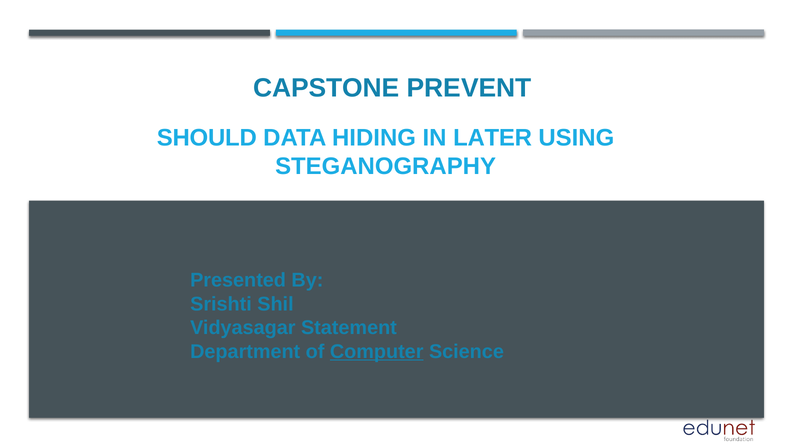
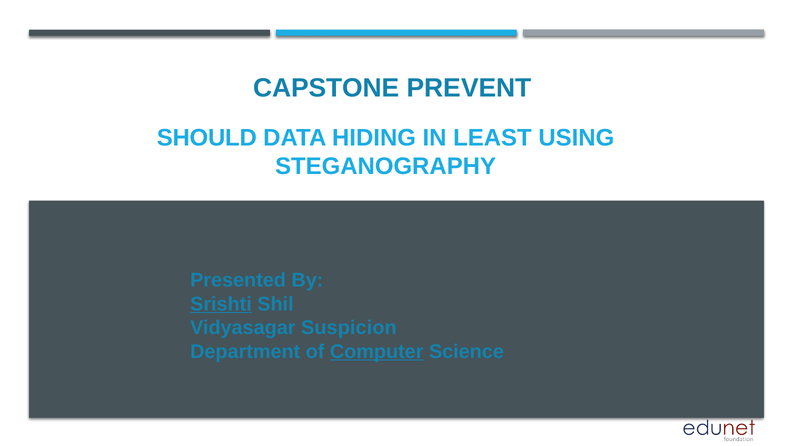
LATER: LATER -> LEAST (492, 138)
Srishti underline: none -> present (221, 304)
Statement: Statement -> Suspicion (349, 328)
